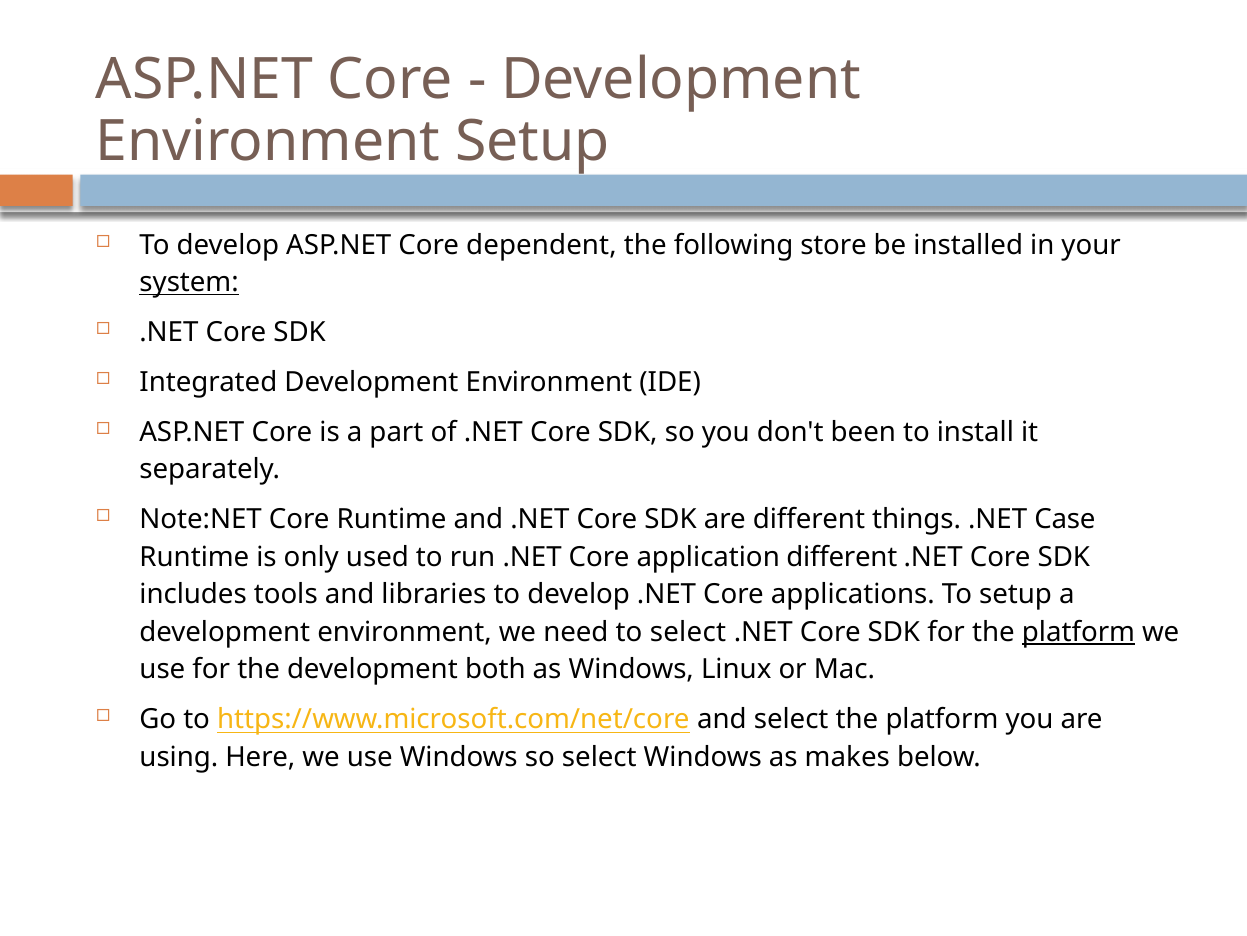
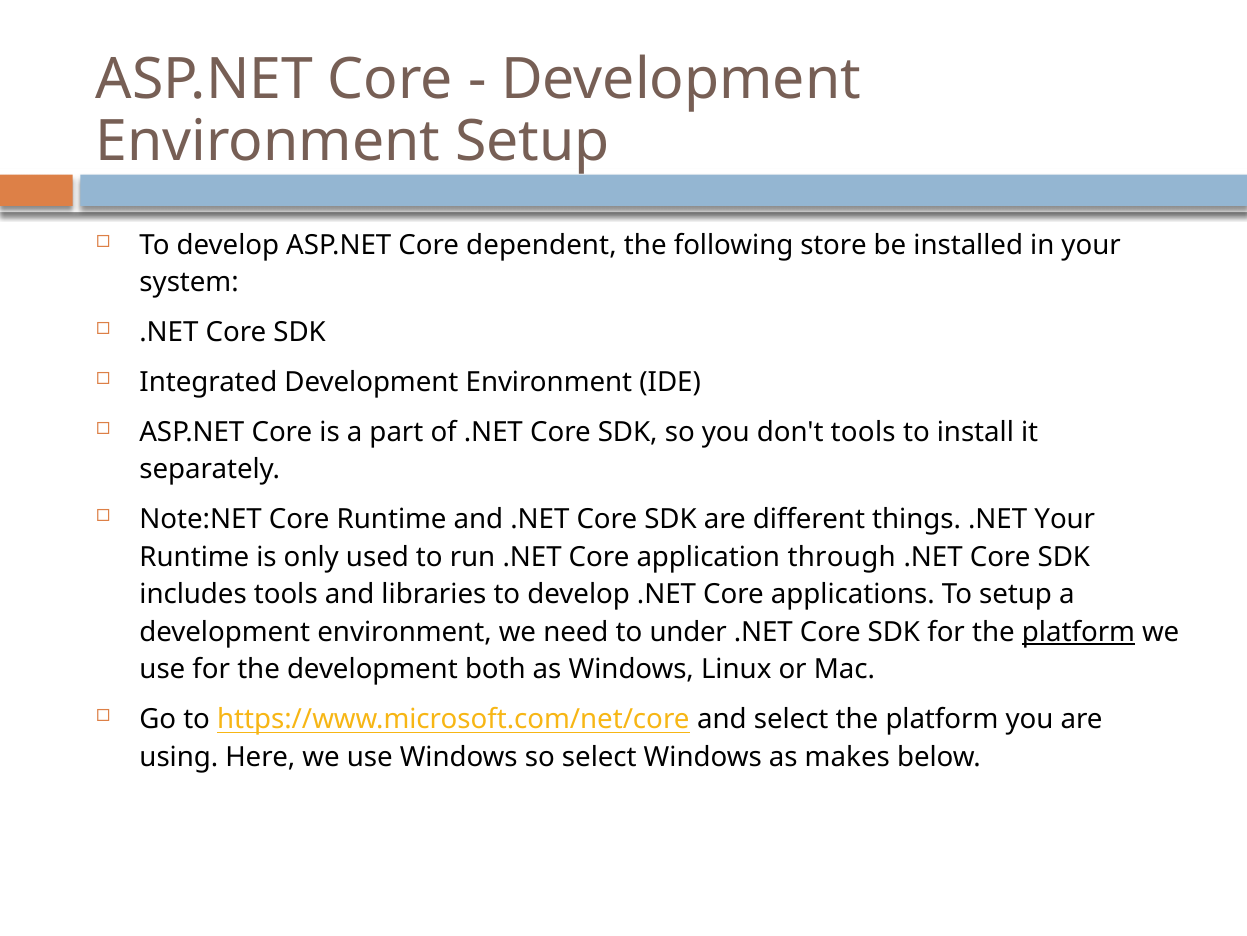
system underline: present -> none (189, 282)
don't been: been -> tools (863, 432)
.NET Case: Case -> Your (1065, 519)
application different: different -> through (842, 556)
to select: select -> under (688, 632)
